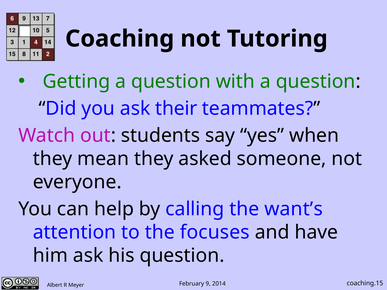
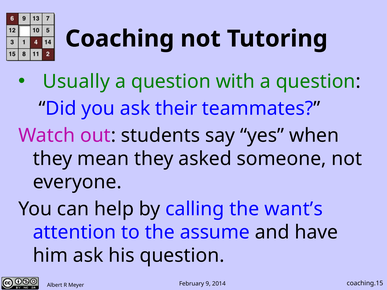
Getting: Getting -> Usually (76, 82)
focuses: focuses -> assume (215, 232)
